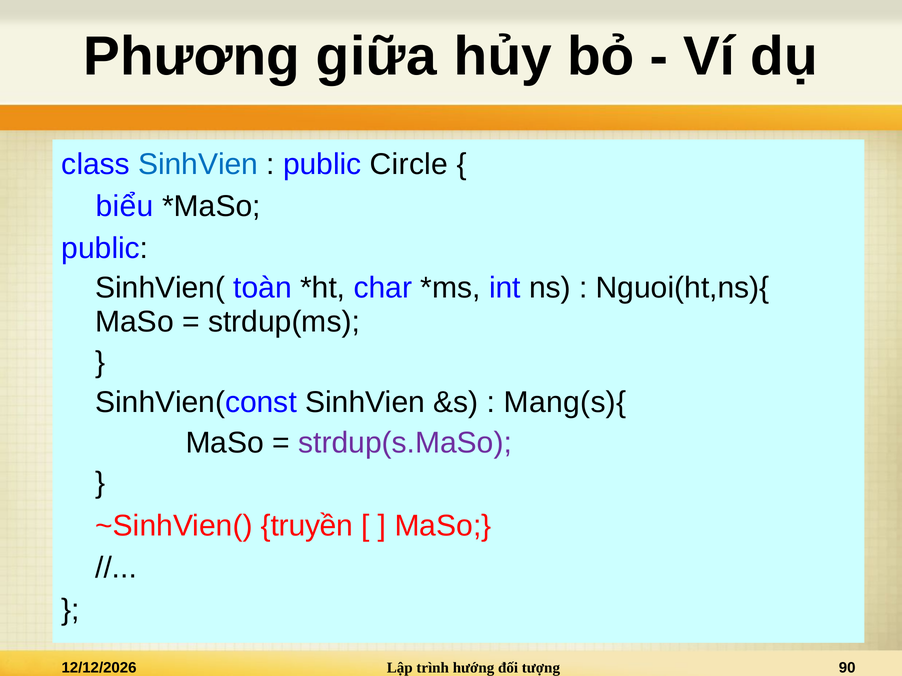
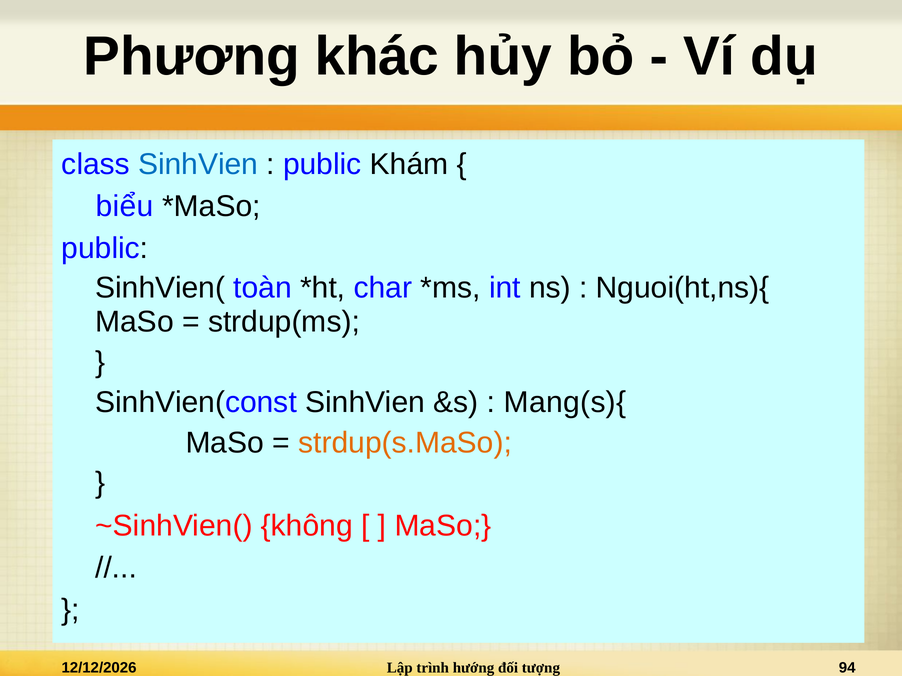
giữa: giữa -> khác (377, 56)
Circle: Circle -> Khám (409, 164)
strdup(s.MaSo colour: purple -> orange (405, 443)
truyền: truyền -> không (307, 526)
90: 90 -> 94 (847, 668)
